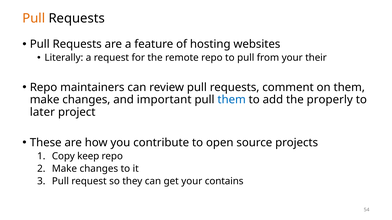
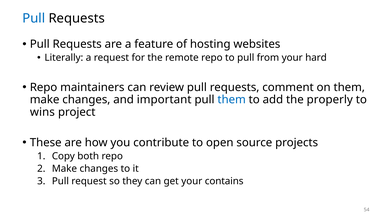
Pull colour: orange -> blue (34, 18)
their: their -> hard (316, 58)
later: later -> wins (42, 112)
keep: keep -> both (88, 156)
